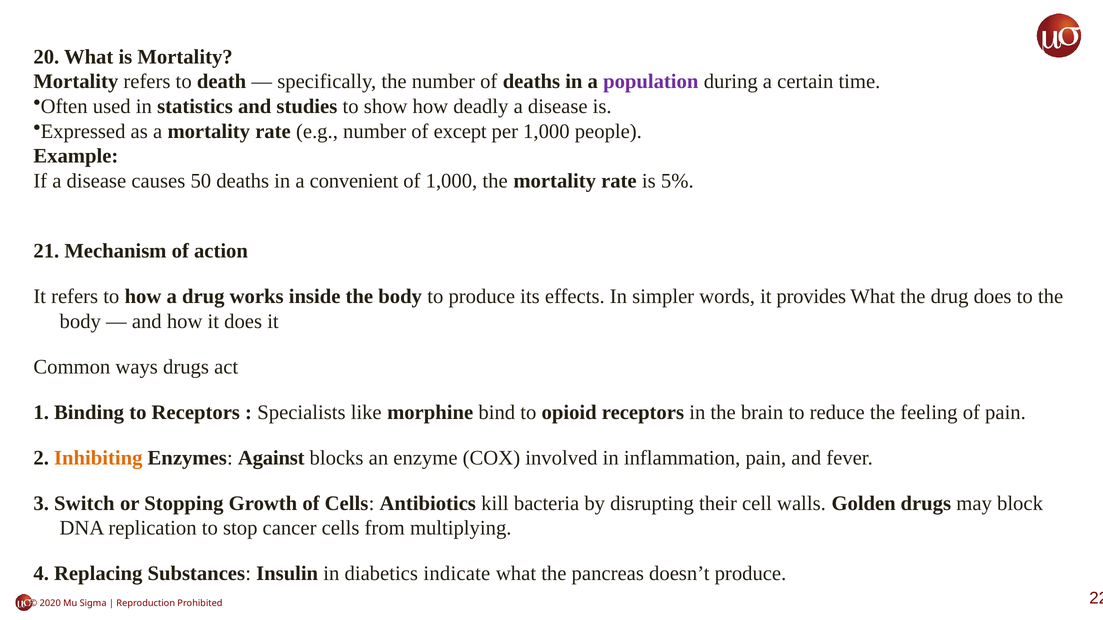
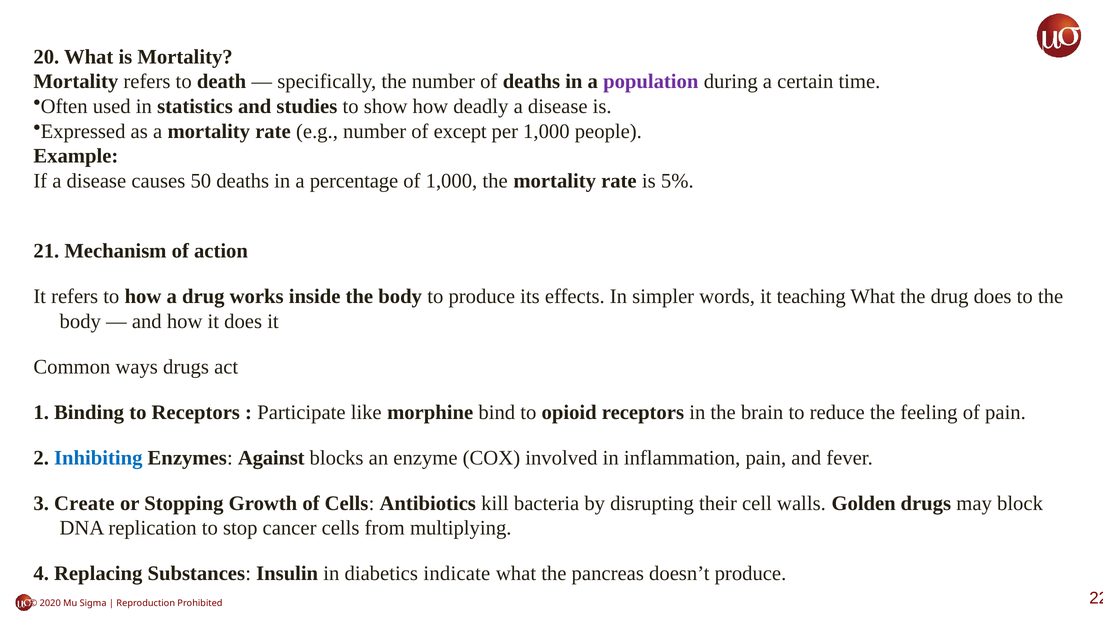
convenient: convenient -> percentage (354, 181)
provides: provides -> teaching (811, 297)
Specialists: Specialists -> Participate (301, 413)
Inhibiting colour: orange -> blue (98, 458)
Switch: Switch -> Create (84, 504)
